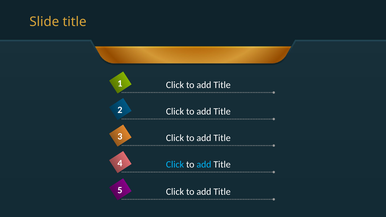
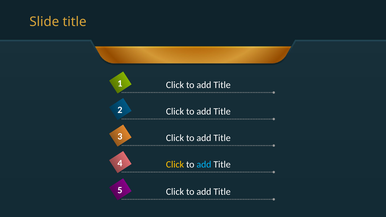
Click colour: light blue -> yellow (175, 165)
